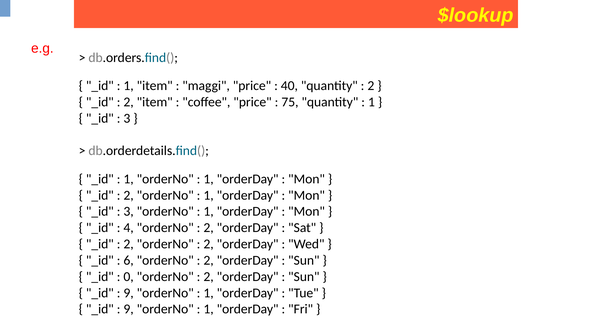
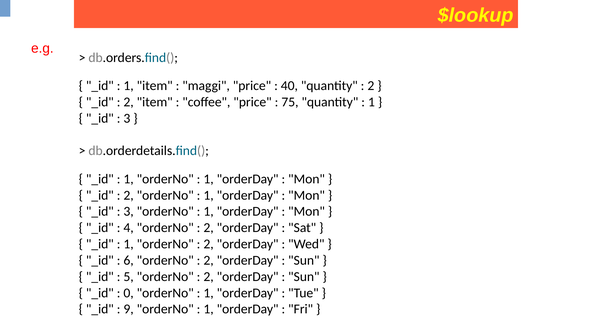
2: 2 -> 1 (129, 244)
0: 0 -> 5 (129, 277)
9: 9 -> 0 (129, 293)
